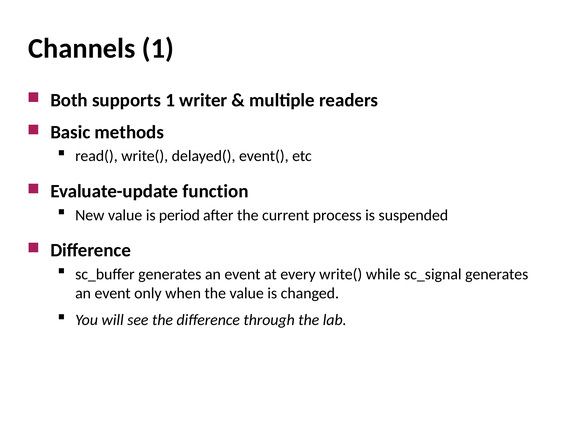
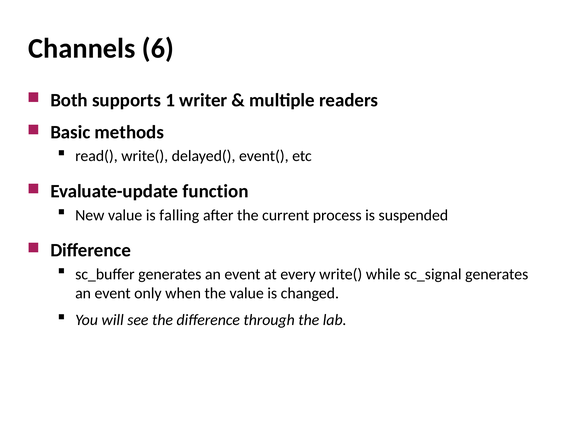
Channels 1: 1 -> 6 (158, 48)
period: period -> falling (179, 215)
